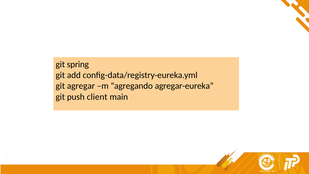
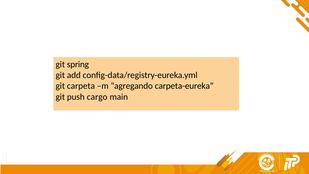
agregar: agregar -> carpeta (81, 86)
agregar-eureka: agregar-eureka -> carpeta-eureka (184, 86)
client: client -> cargo (97, 97)
